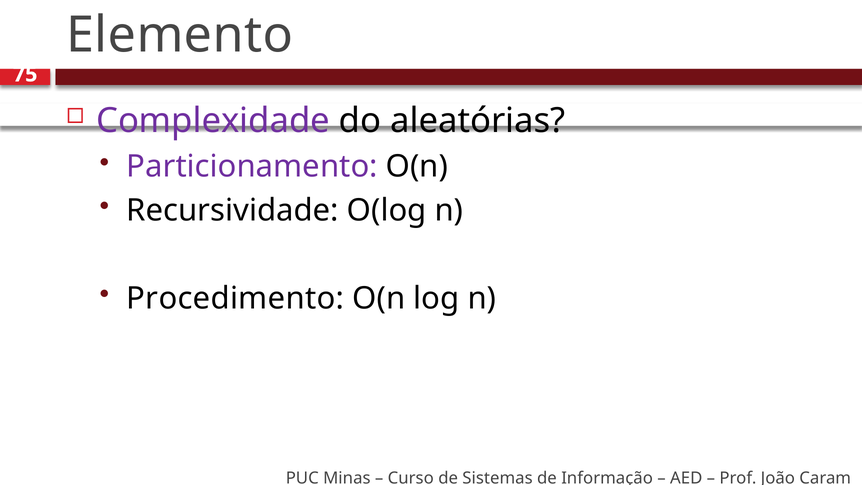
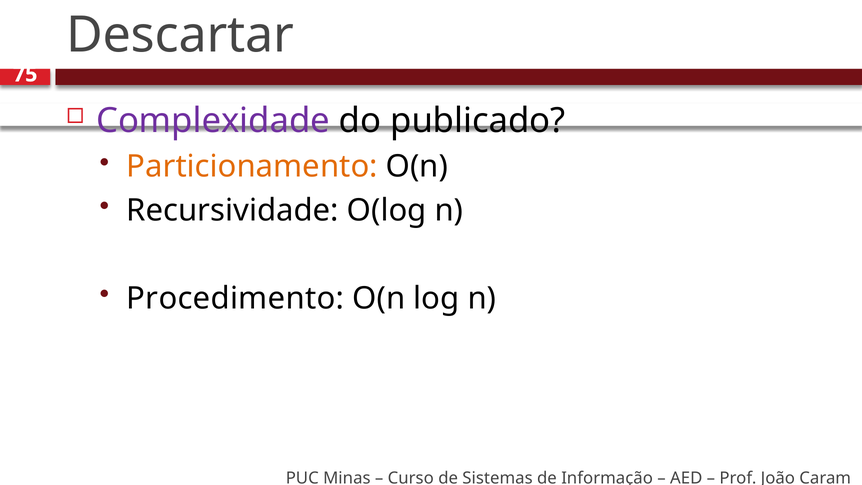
Elemento: Elemento -> Descartar (180, 35)
aleatórias: aleatórias -> publicado (478, 121)
Particionamento colour: purple -> orange (252, 167)
